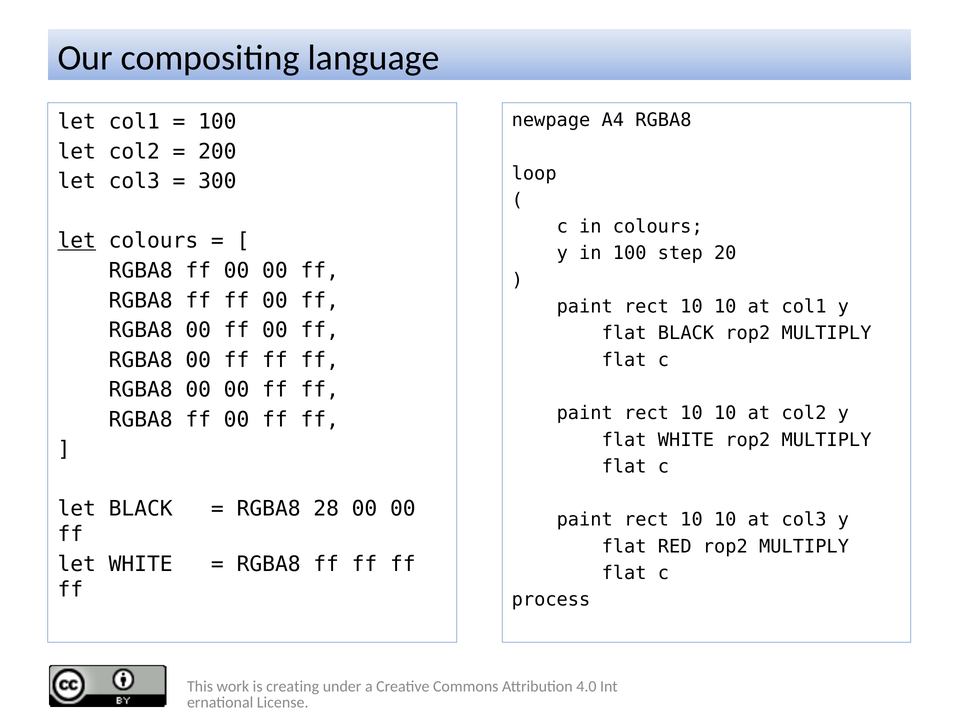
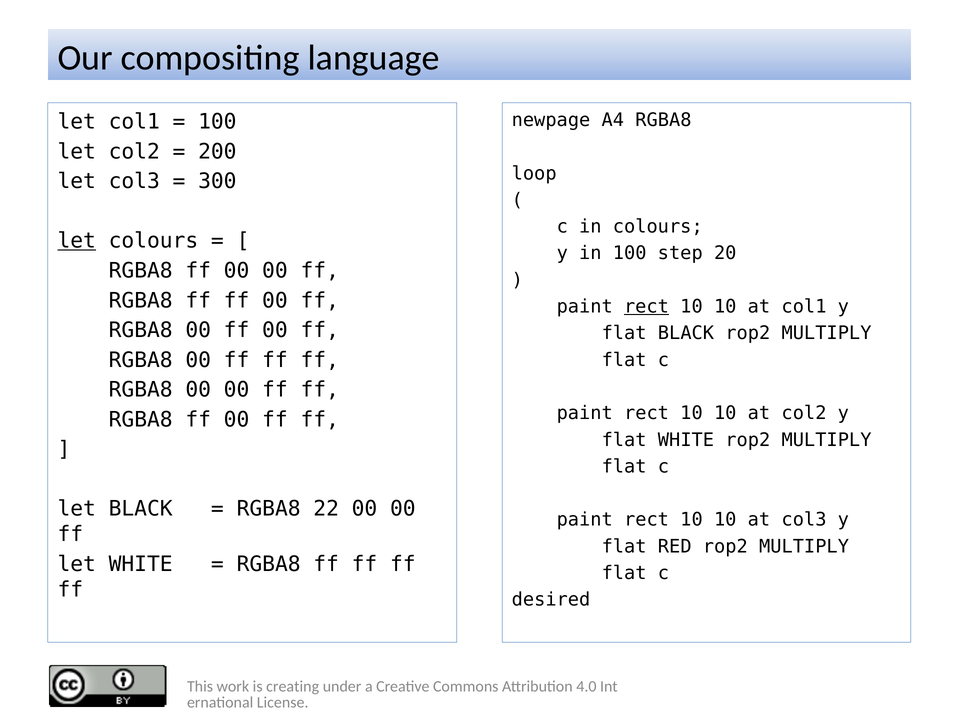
rect underline: none -> present (646, 307)
28: 28 -> 22 (326, 509)
process: process -> desired (551, 600)
